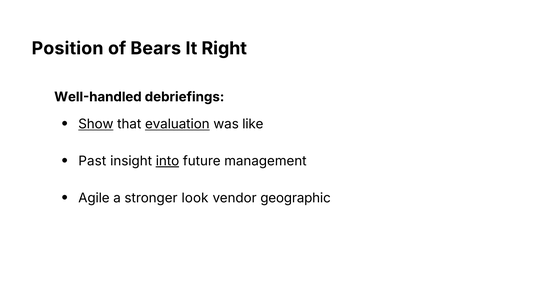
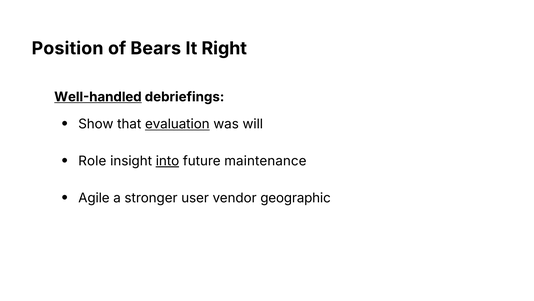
Well-handled underline: none -> present (98, 97)
Show underline: present -> none (96, 124)
like: like -> will (253, 124)
Past: Past -> Role (92, 161)
management: management -> maintenance (265, 161)
look: look -> user (195, 198)
